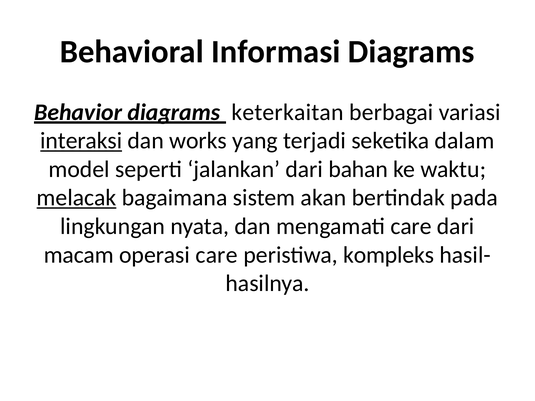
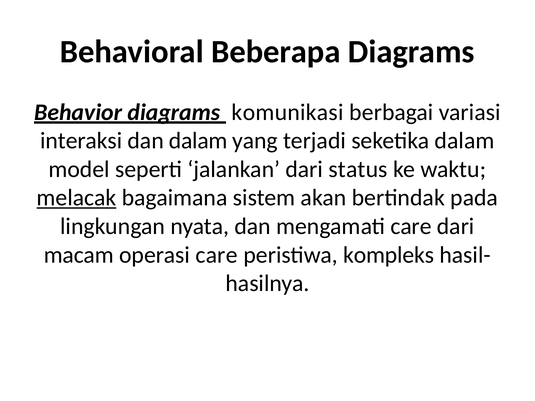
Informasi: Informasi -> Beberapa (276, 52)
keterkaitan: keterkaitan -> komunikasi (288, 112)
interaksi underline: present -> none (81, 141)
dan works: works -> dalam (198, 141)
bahan: bahan -> status (358, 169)
